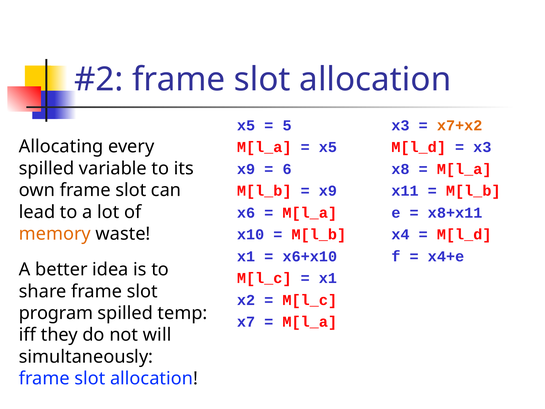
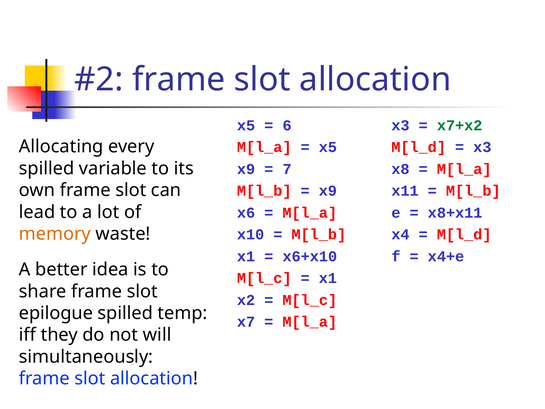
5: 5 -> 6 (287, 125)
x7+x2 colour: orange -> green (460, 125)
6: 6 -> 7 (287, 169)
program: program -> epilogue (56, 313)
